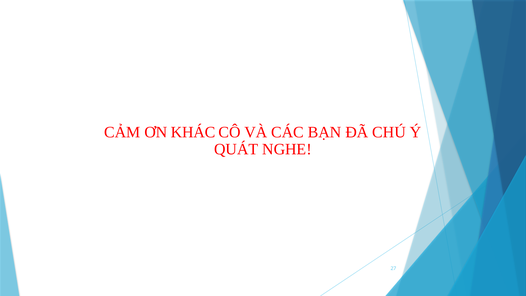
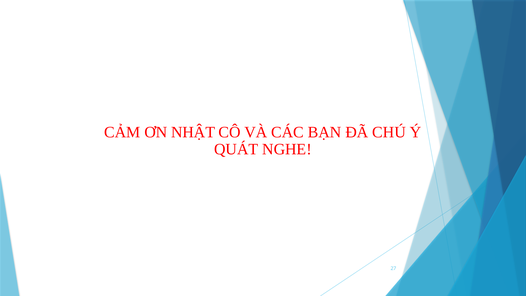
KHÁC: KHÁC -> NHẬT (193, 132)
